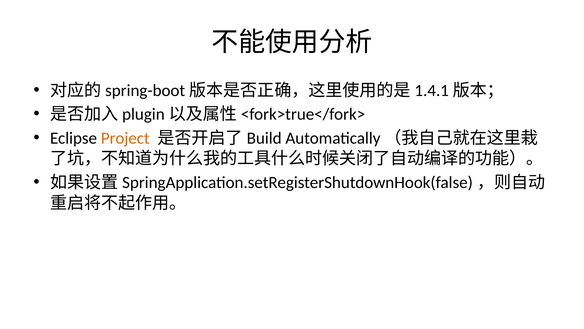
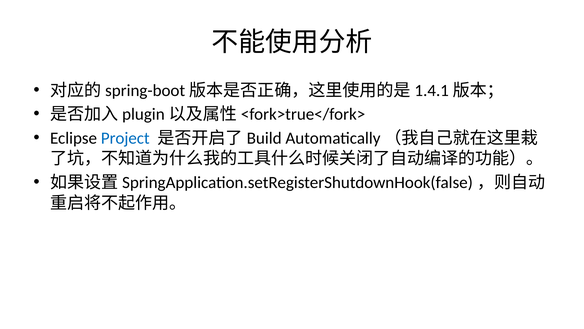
Project colour: orange -> blue (125, 138)
